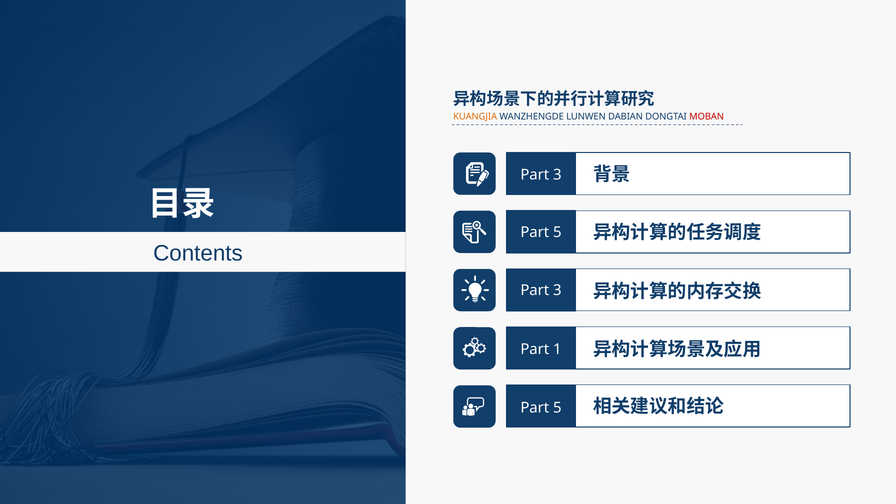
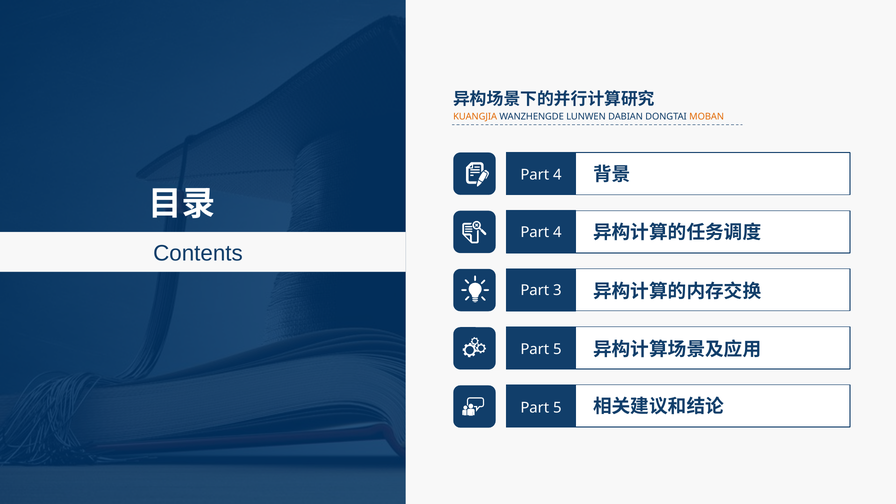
MOBAN colour: red -> orange (707, 116)
3: 3 -> 4 (557, 175)
5: 5 -> 4 (557, 232)
1: 1 -> 5 (557, 349)
